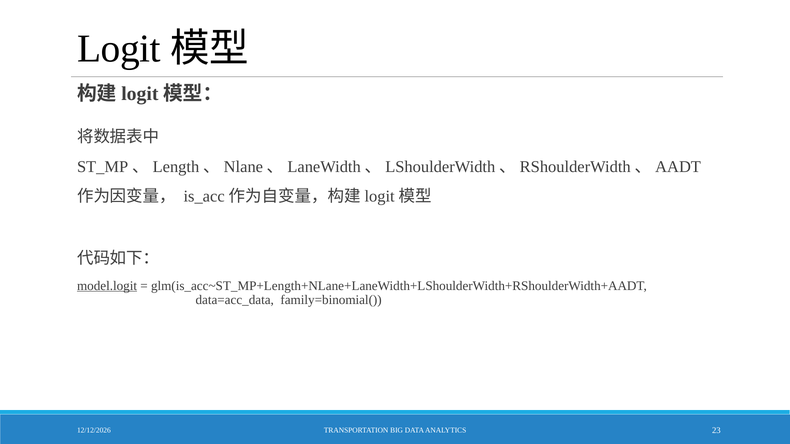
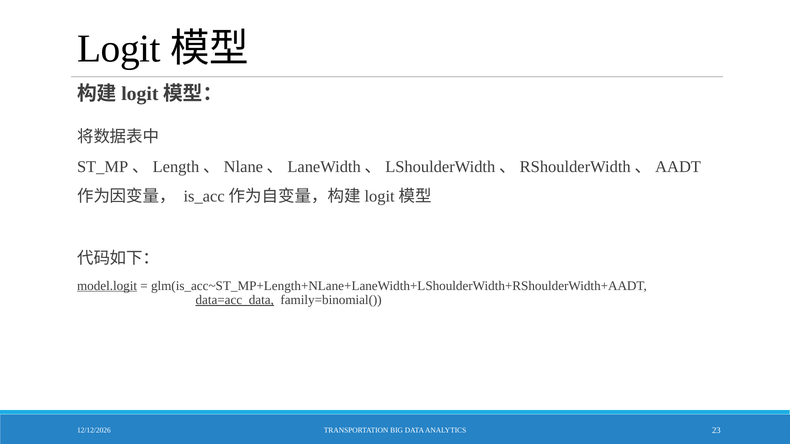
data=acc_data underline: none -> present (235, 300)
